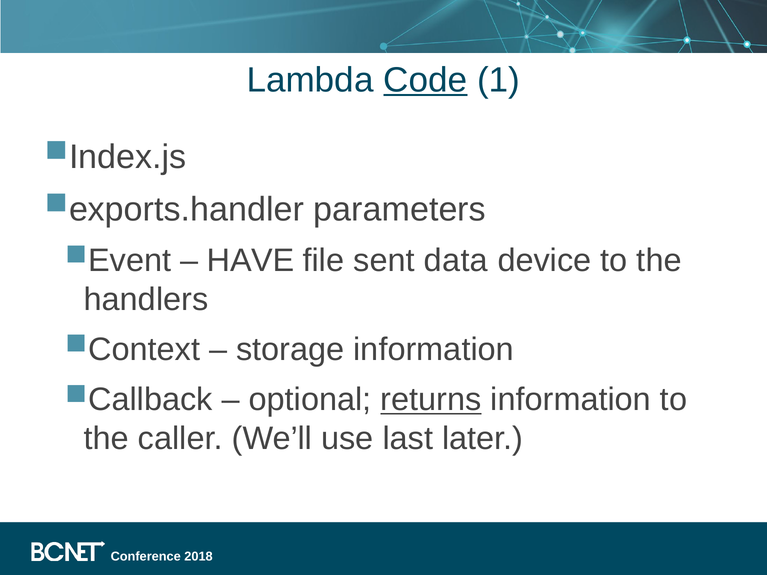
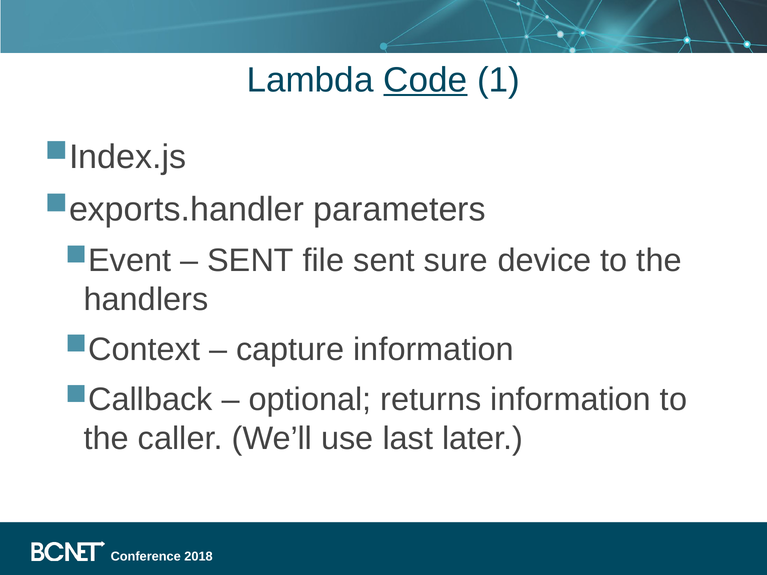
HAVE: HAVE -> SENT (251, 261)
data: data -> sure (456, 261)
storage: storage -> capture (290, 350)
returns underline: present -> none (431, 400)
